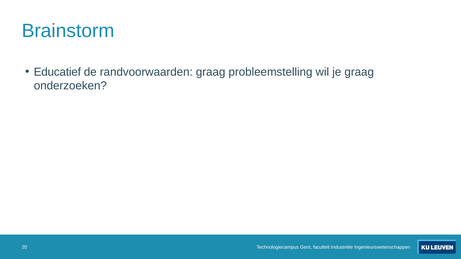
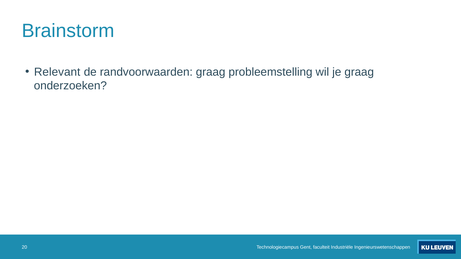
Educatief: Educatief -> Relevant (57, 72)
